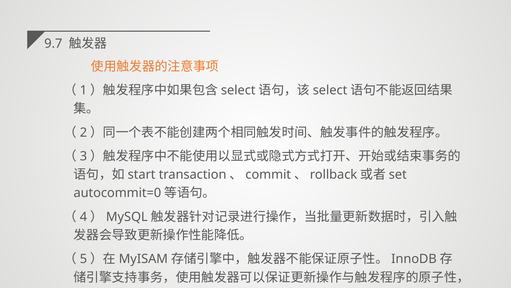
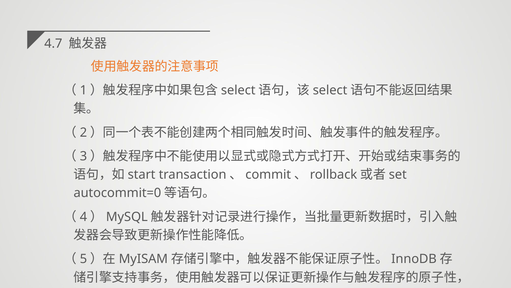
9.7: 9.7 -> 4.7 (53, 43)
